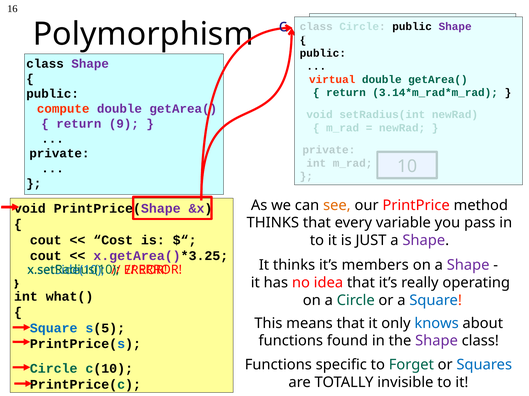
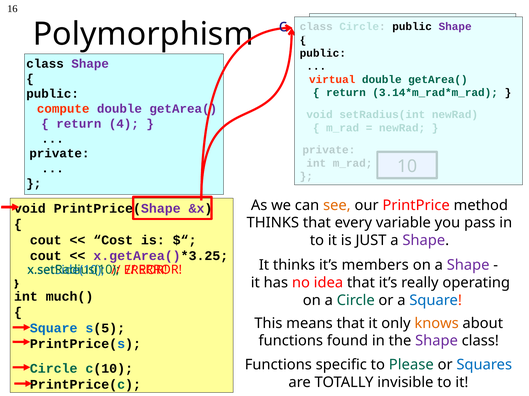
9: 9 -> 4 (124, 124)
what(: what( -> much( (70, 297)
knows colour: blue -> orange (437, 324)
Forget: Forget -> Please (411, 366)
